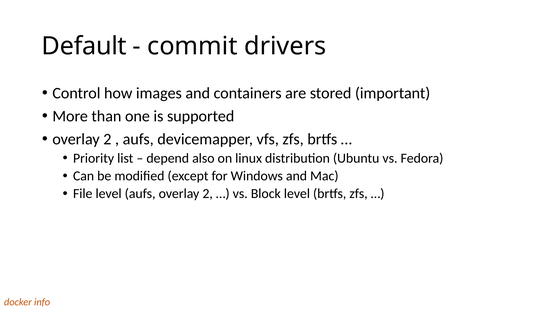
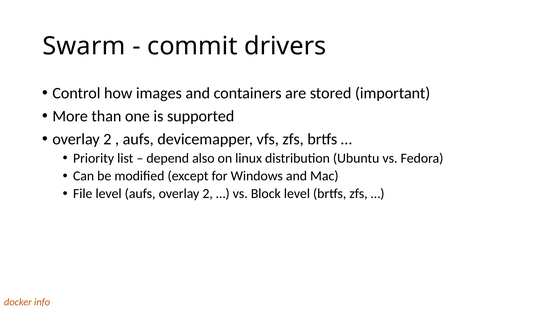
Default: Default -> Swarm (84, 46)
